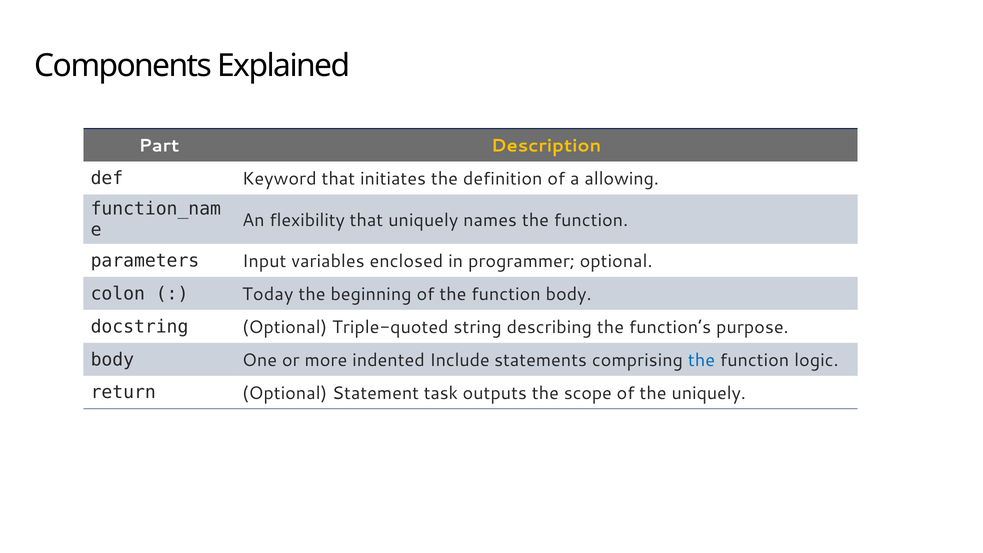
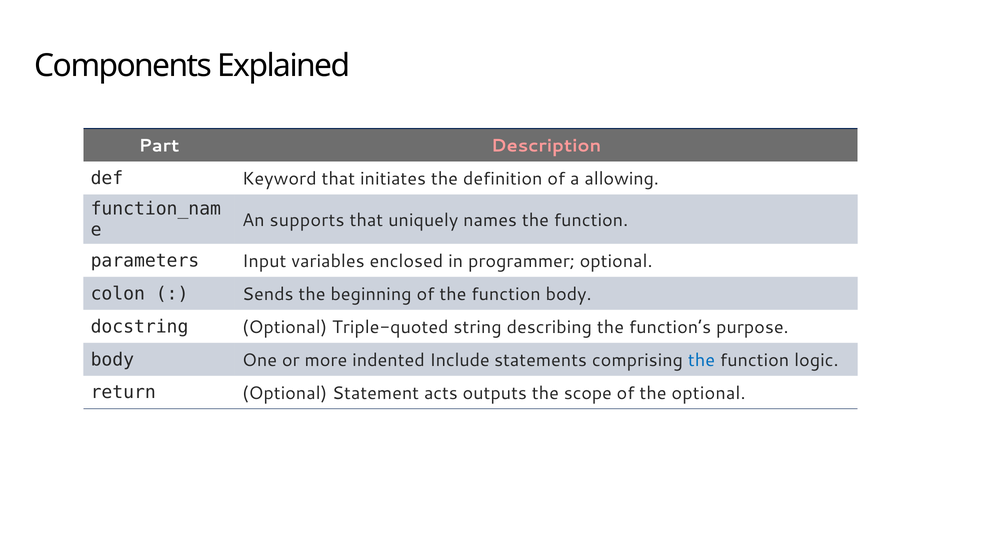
Description colour: yellow -> pink (546, 146)
flexibility: flexibility -> supports (307, 220)
Today: Today -> Sends (268, 294)
task: task -> acts (441, 393)
the uniquely: uniquely -> optional (709, 393)
